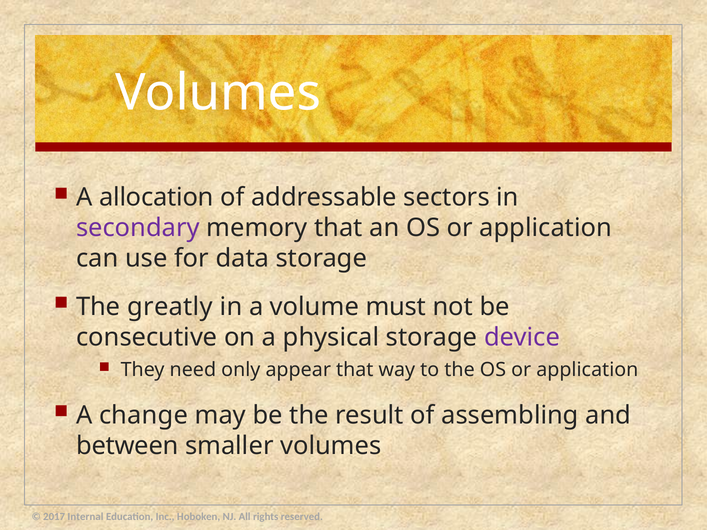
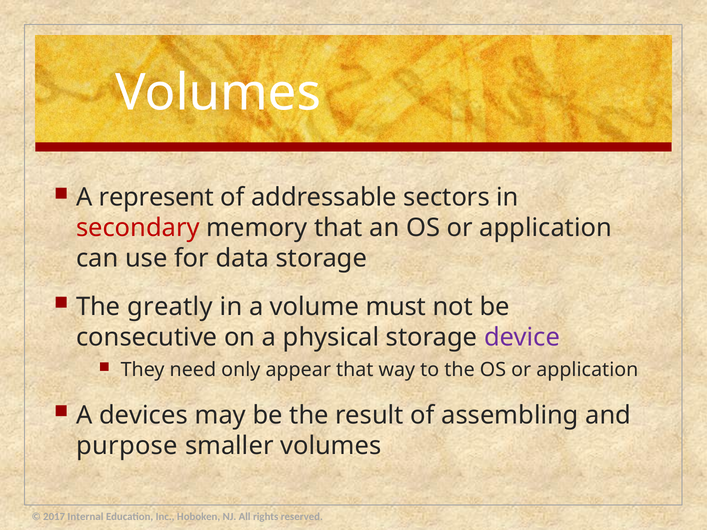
allocation: allocation -> represent (156, 197)
secondary colour: purple -> red (138, 228)
change: change -> devices (143, 415)
between: between -> purpose (127, 446)
